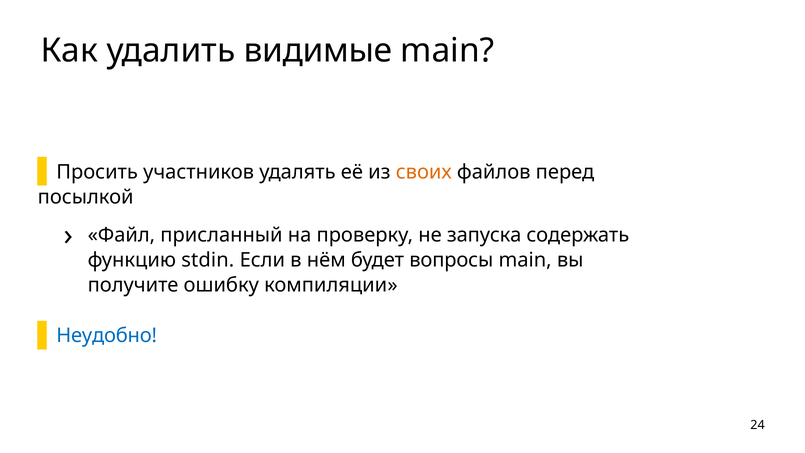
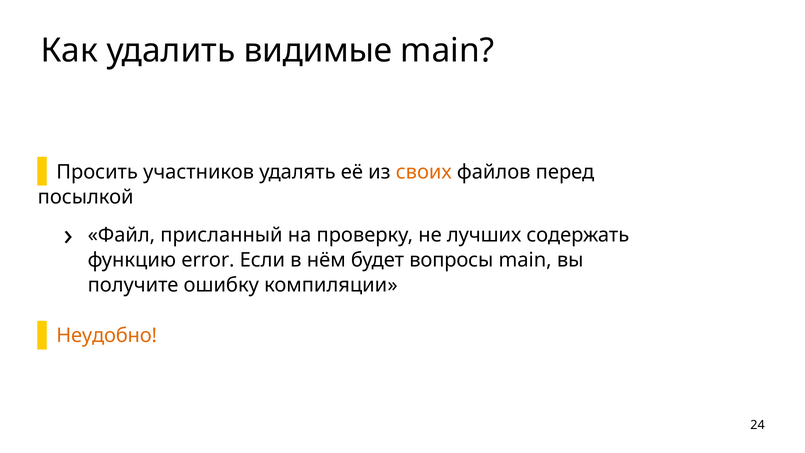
запуска: запуска -> лучших (484, 235)
stdin: stdin -> error (208, 260)
Неудобно colour: blue -> orange (107, 335)
